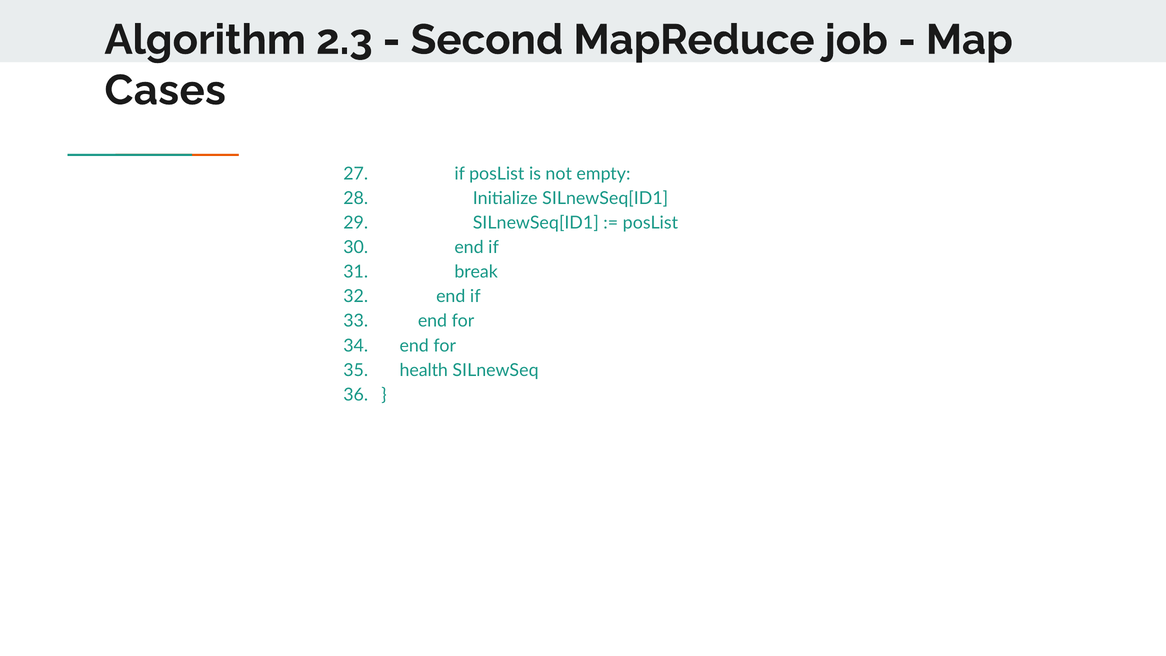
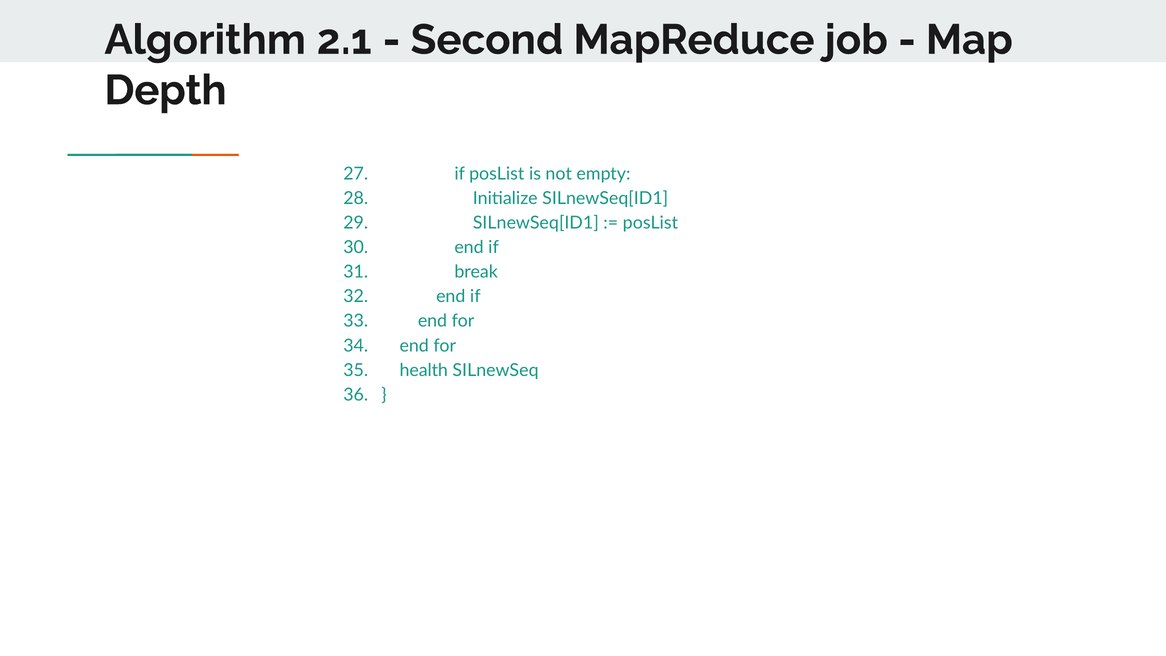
2.3: 2.3 -> 2.1 (344, 40)
Cases: Cases -> Depth (166, 90)
